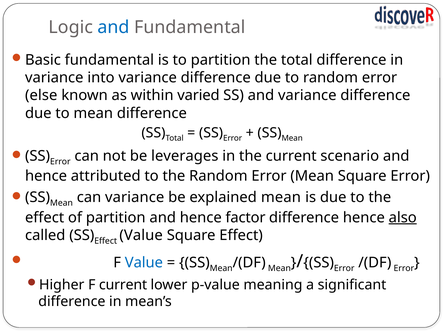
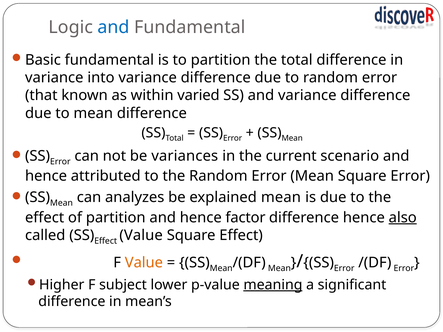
else: else -> that (41, 96)
leverages: leverages -> variances (185, 156)
can variance: variance -> analyzes (135, 197)
Value colour: blue -> orange (144, 263)
F current: current -> subject (123, 285)
meaning underline: none -> present (273, 285)
